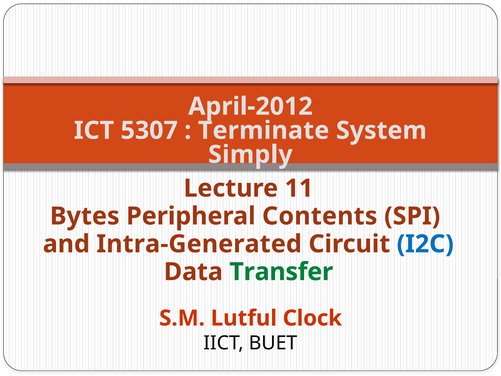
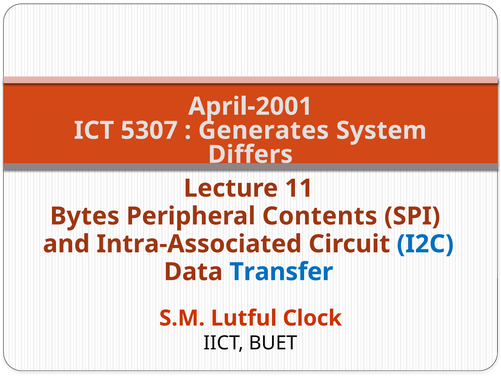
April-2012: April-2012 -> April-2001 (250, 106)
Terminate: Terminate -> Generates (264, 130)
Simply: Simply -> Differs (250, 154)
Intra-Generated: Intra-Generated -> Intra-Associated (199, 244)
Transfer colour: green -> blue (281, 272)
